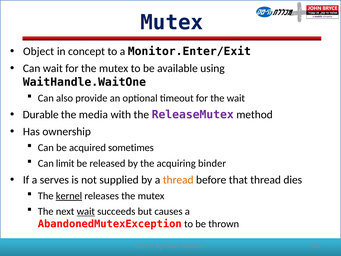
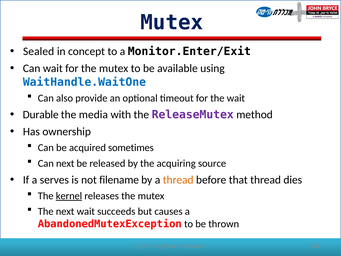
Object: Object -> Sealed (39, 51)
WaitHandle.WaitOne colour: black -> blue (84, 82)
Can limit: limit -> next (65, 163)
binder: binder -> source (212, 163)
supplied: supplied -> filename (119, 180)
wait underline: present -> none (86, 211)
